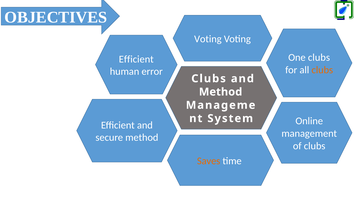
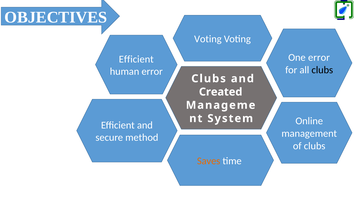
One clubs: clubs -> error (319, 58)
clubs colour: orange -> black (322, 70)
Method: Method -> Created (221, 92)
